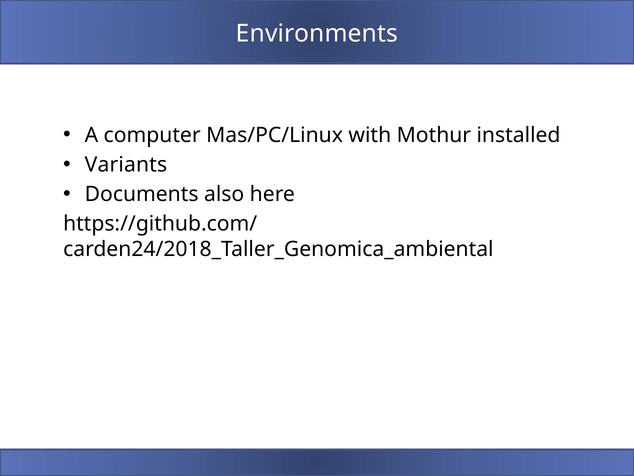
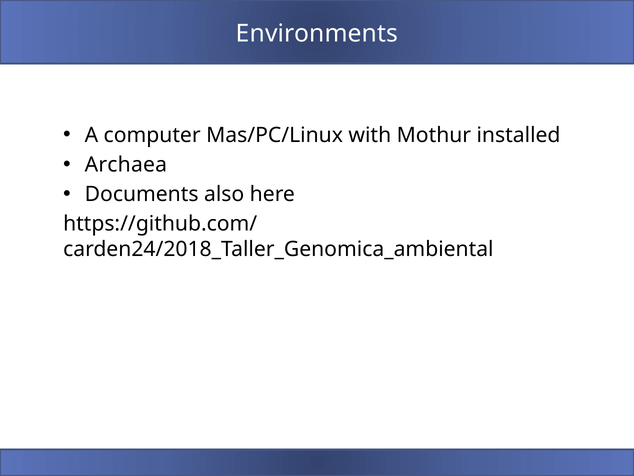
Variants: Variants -> Archaea (126, 165)
